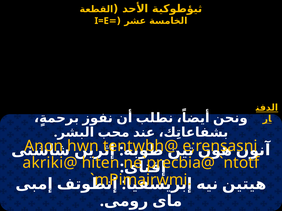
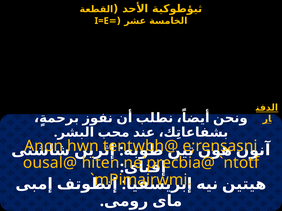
akriki@: akriki@ -> ousal@ (50, 163)
